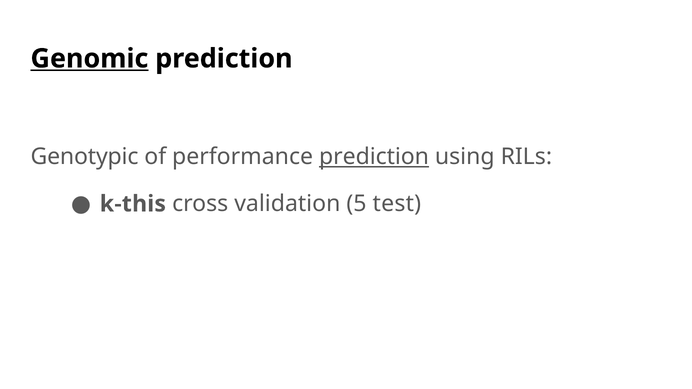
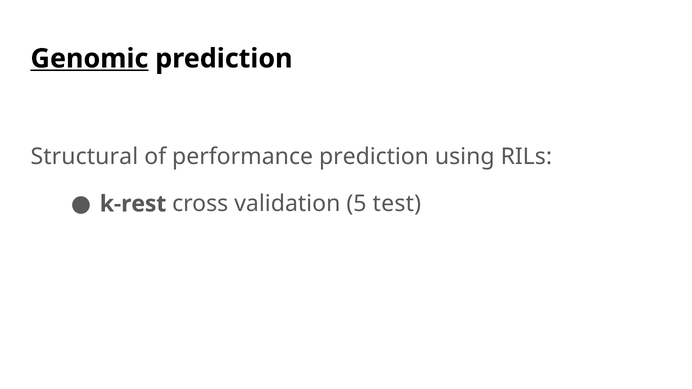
Genotypic: Genotypic -> Structural (84, 157)
prediction underline: present -> none (374, 157)
k-this: k-this -> k-rest (133, 204)
